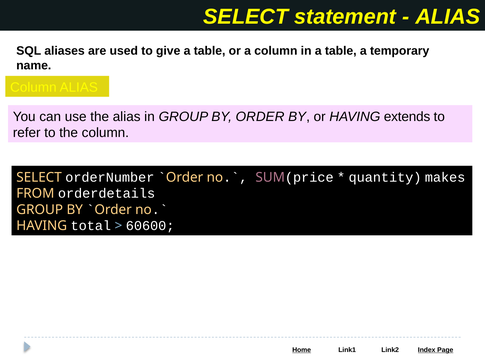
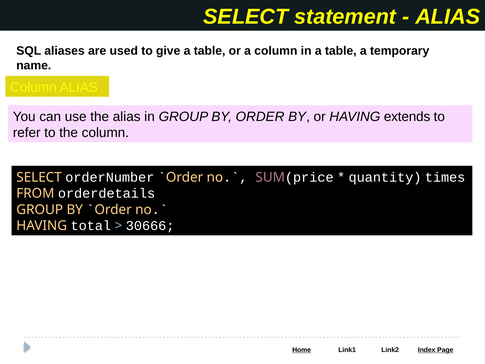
makes: makes -> times (445, 177)
60600: 60600 -> 30666 (150, 226)
